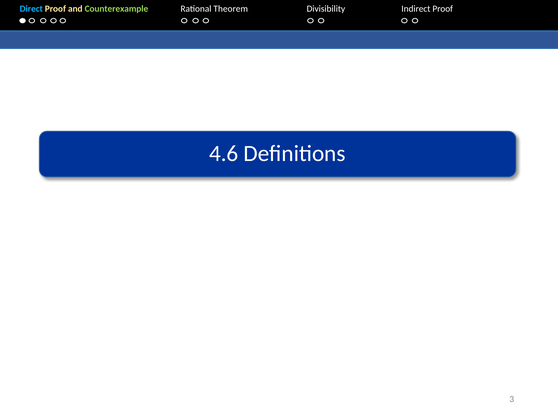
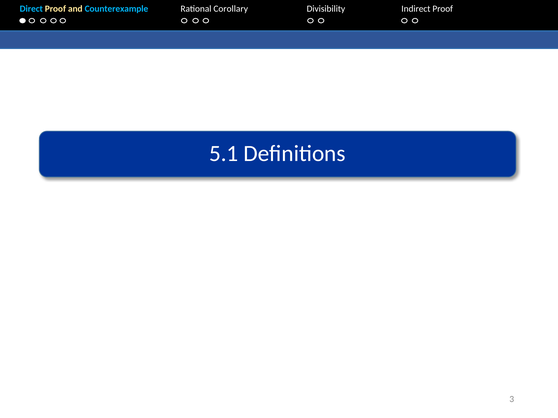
Counterexample colour: light green -> light blue (116, 9)
Theorem: Theorem -> Corollary (231, 9)
4.6: 4.6 -> 5.1 (224, 154)
